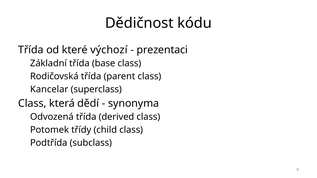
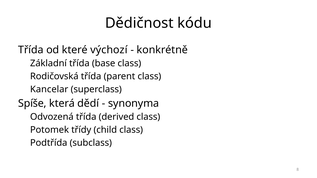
prezentaci: prezentaci -> konkrétně (162, 50)
Class: Class -> Spíše (32, 103)
